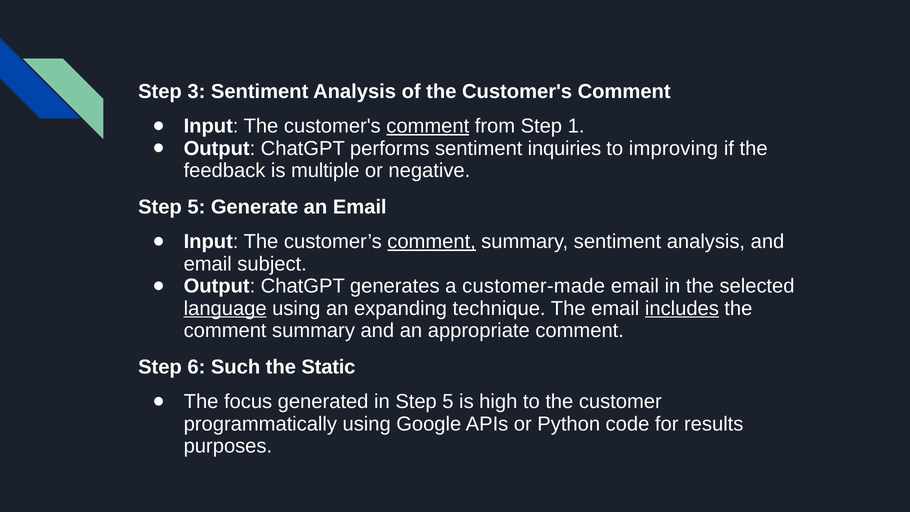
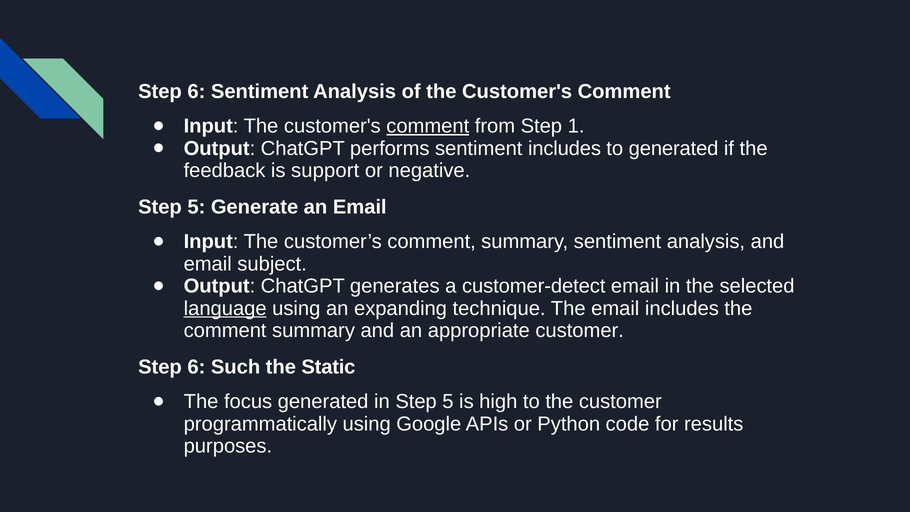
3: 3 -> 6 (196, 92)
sentiment inquiries: inquiries -> includes (565, 148)
to improving: improving -> generated (674, 148)
multiple: multiple -> support (325, 171)
comment underline: present -> none (432, 242)
customer-made: customer-made -> customer-detect (534, 286)
includes underline: present -> none (682, 308)
appropriate comment: comment -> customer (580, 331)
